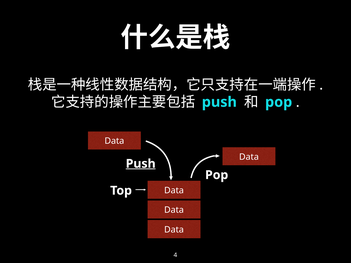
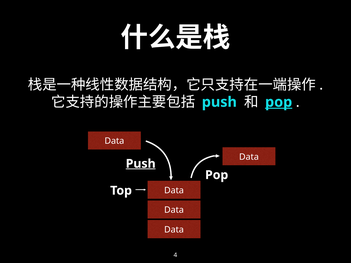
pop underline: none -> present (279, 102)
